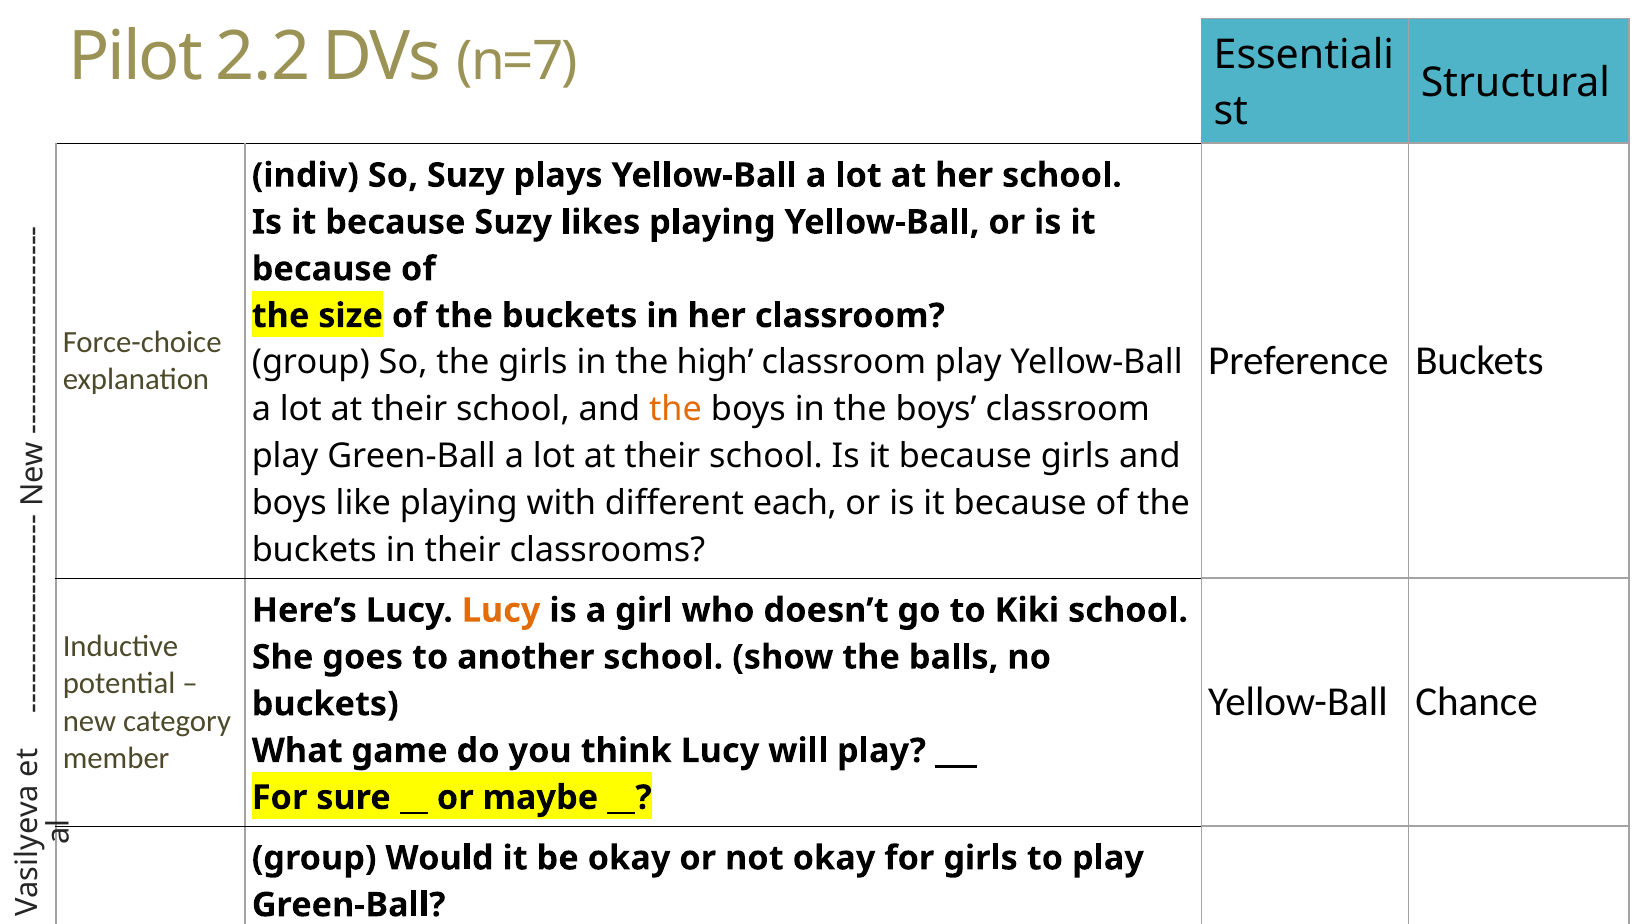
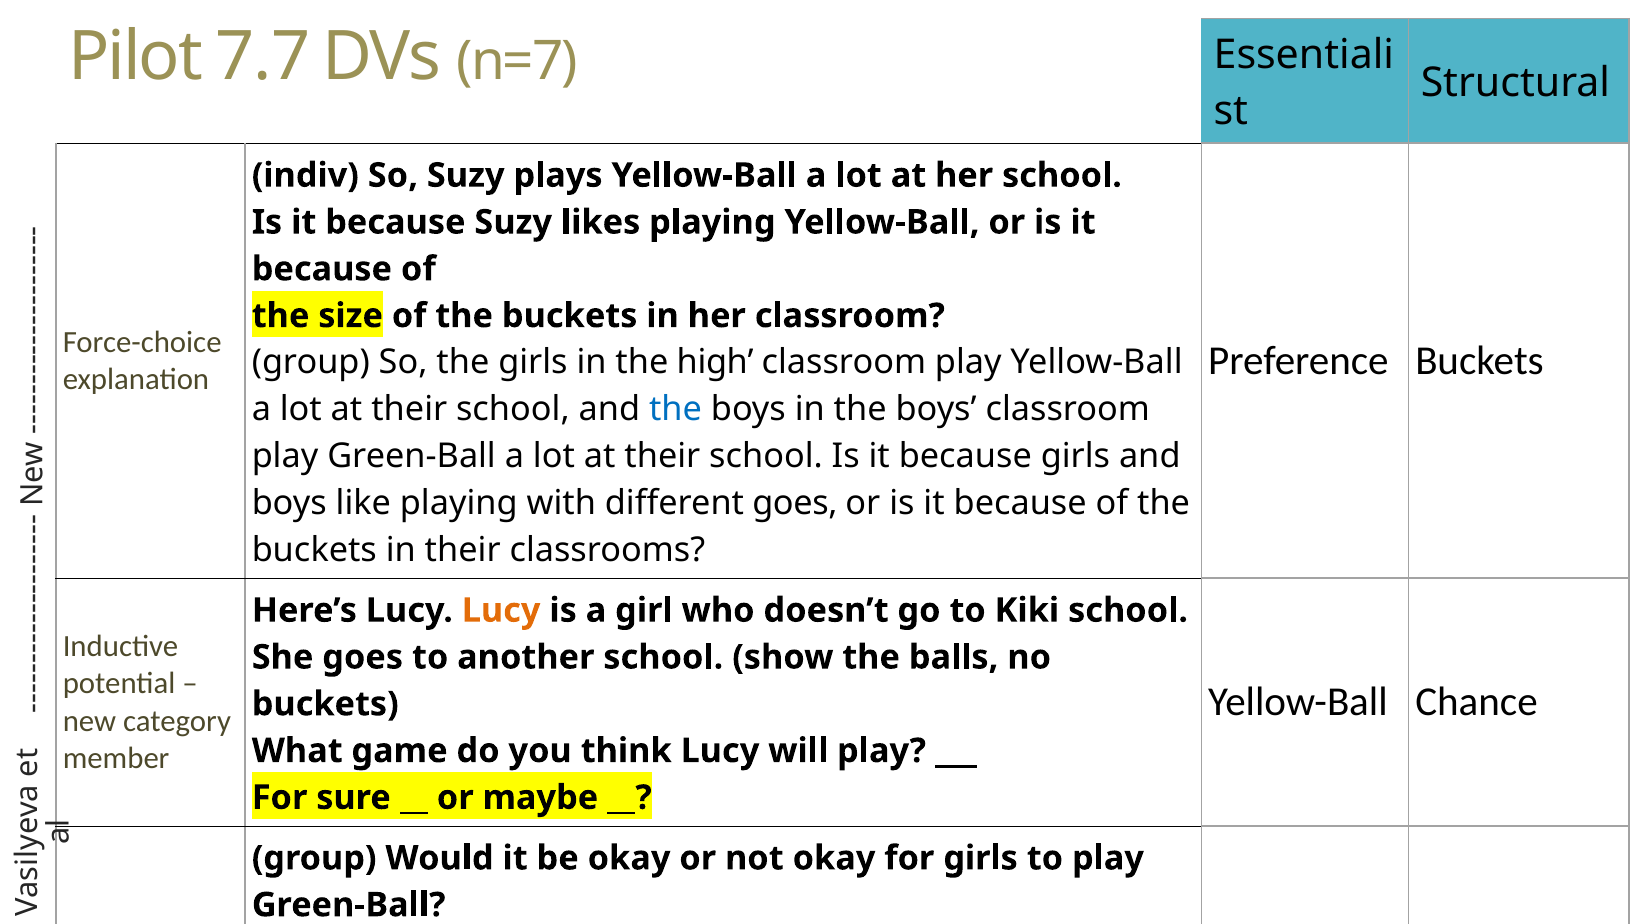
2.2: 2.2 -> 7.7 (263, 57)
the colour: orange -> blue (676, 410)
different each: each -> goes (795, 503)
